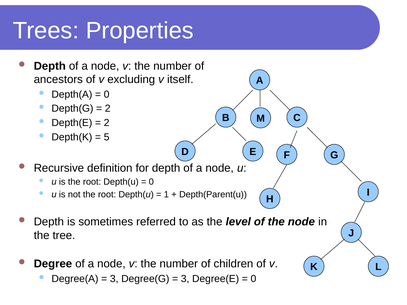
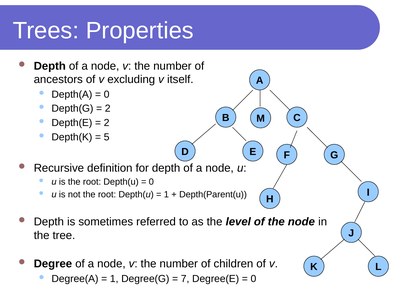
3: 3 -> 1 (114, 279)
3: 3 -> 7 (185, 279)
